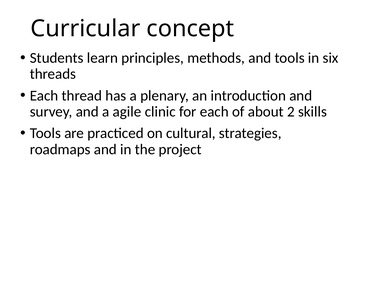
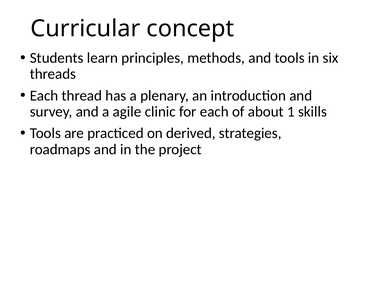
2: 2 -> 1 (291, 112)
cultural: cultural -> derived (191, 133)
